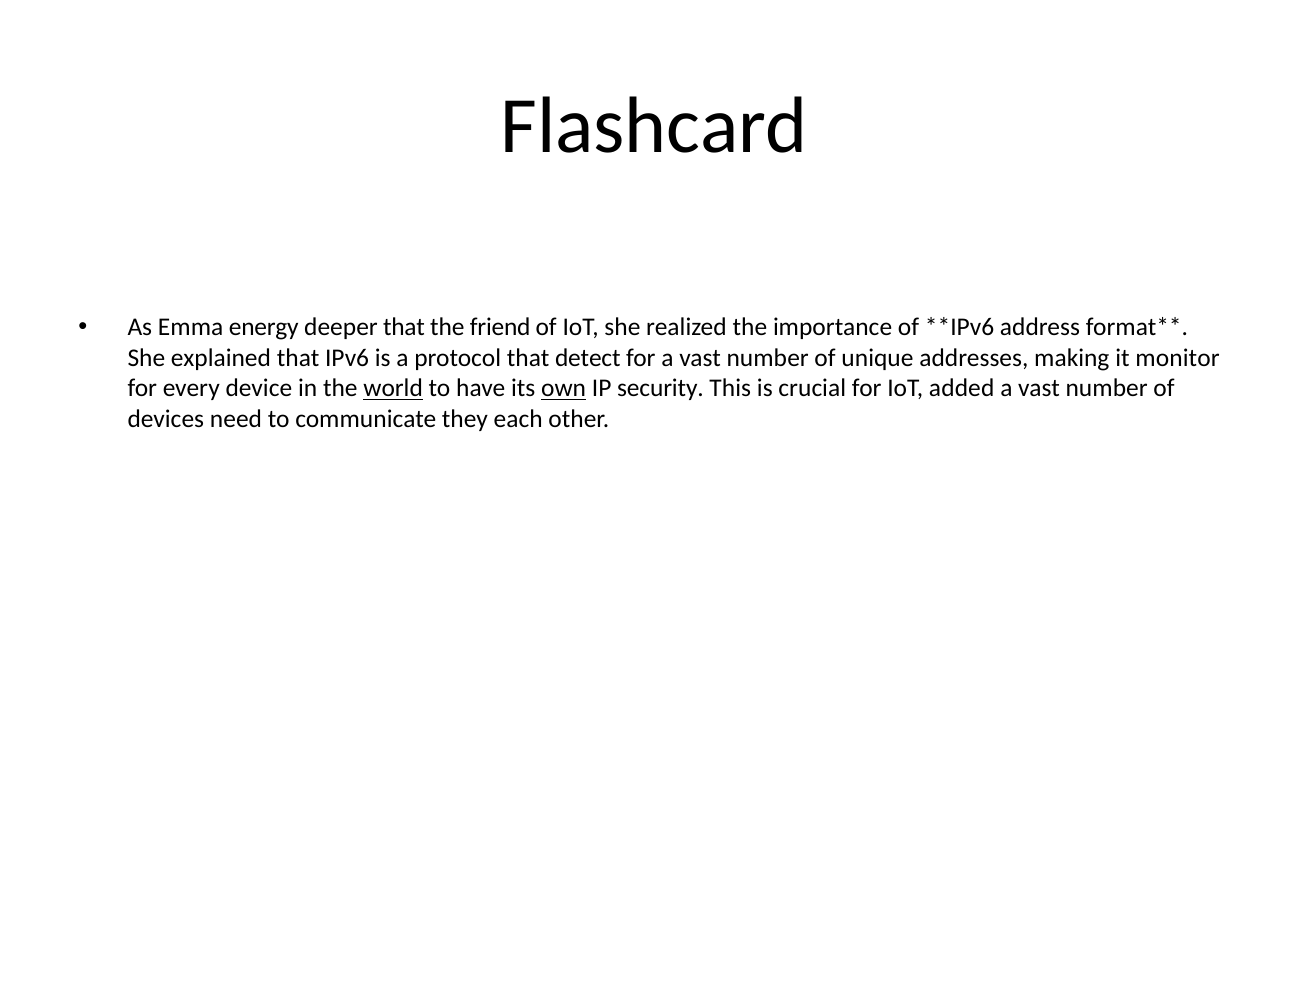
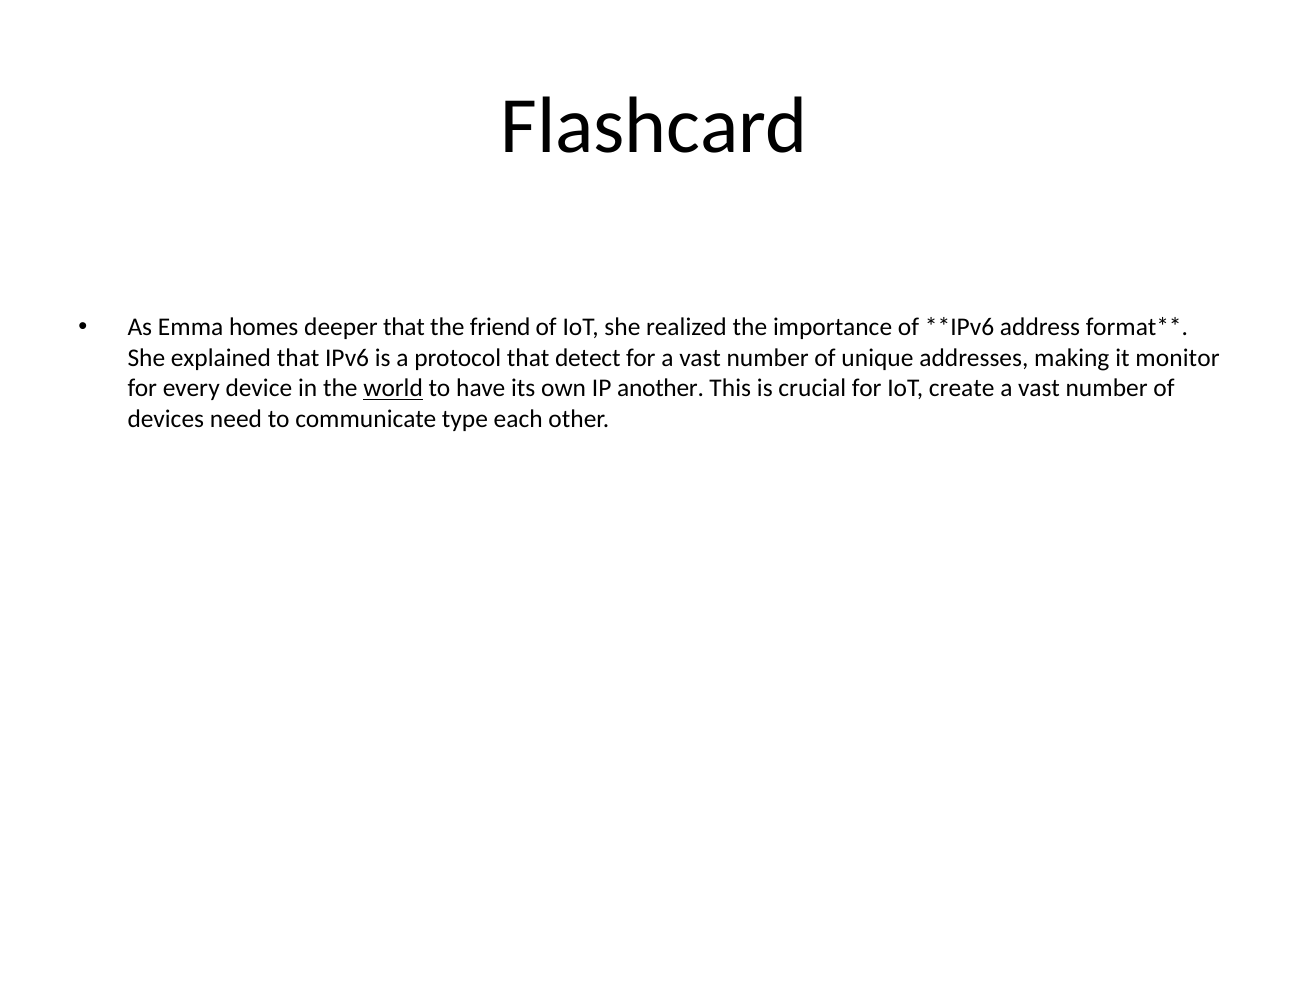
energy: energy -> homes (264, 327)
own underline: present -> none (564, 388)
security: security -> another (661, 388)
added: added -> create (962, 388)
they: they -> type (465, 419)
